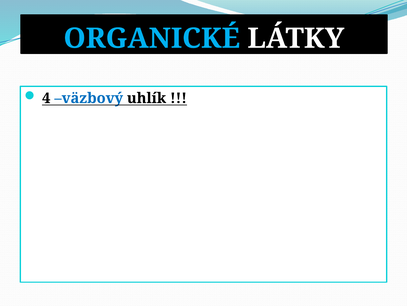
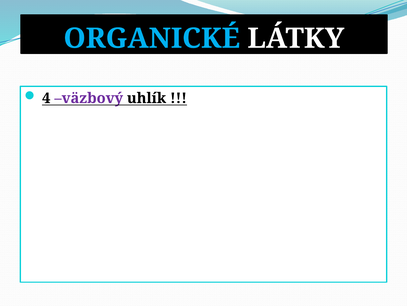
väzbový colour: blue -> purple (89, 98)
